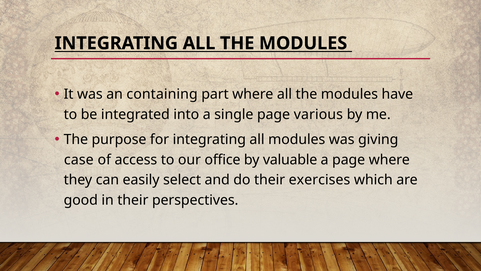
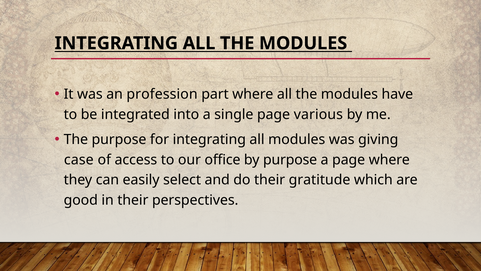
containing: containing -> profession (162, 94)
by valuable: valuable -> purpose (290, 160)
exercises: exercises -> gratitude (320, 180)
